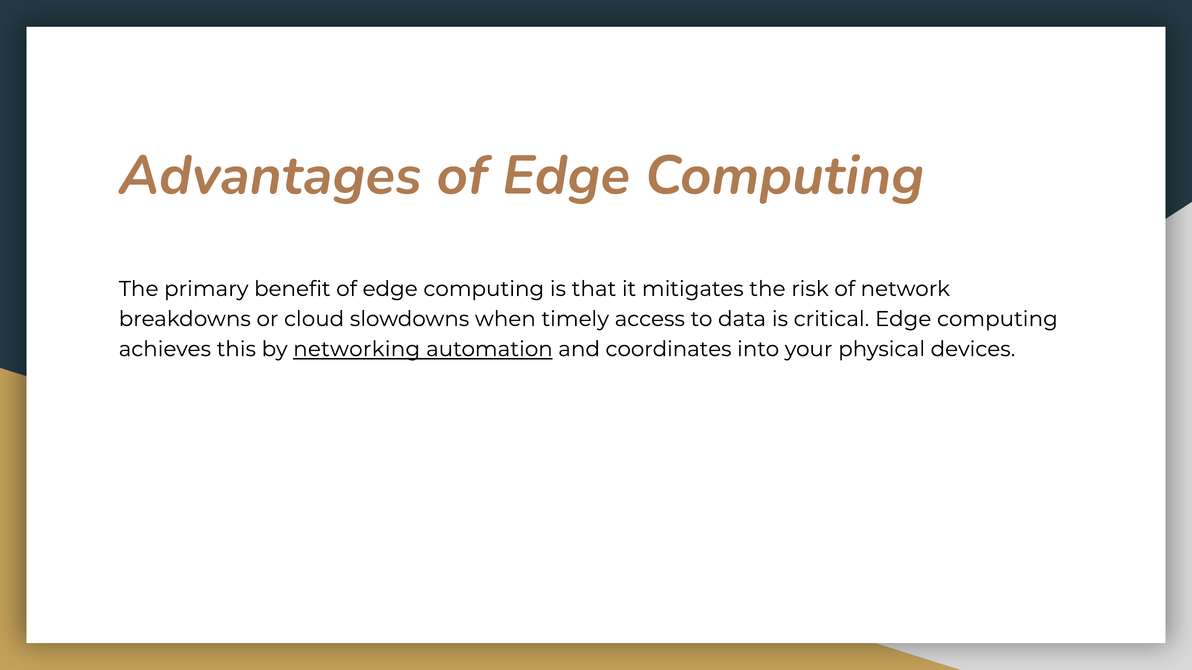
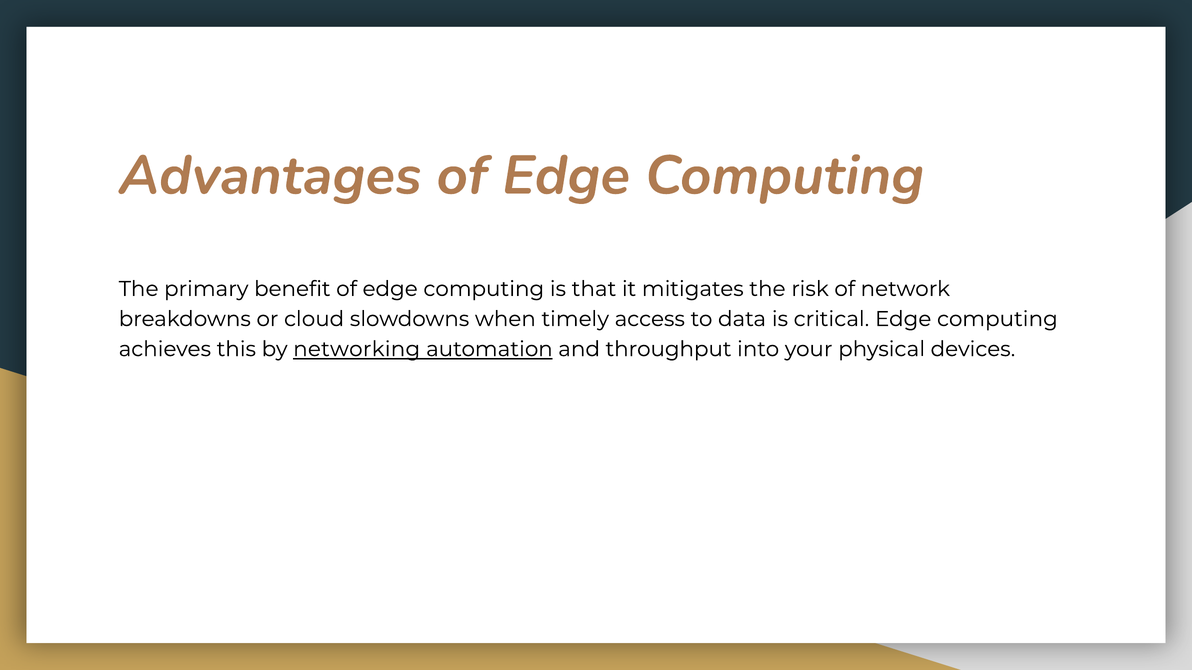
coordinates: coordinates -> throughput (669, 349)
